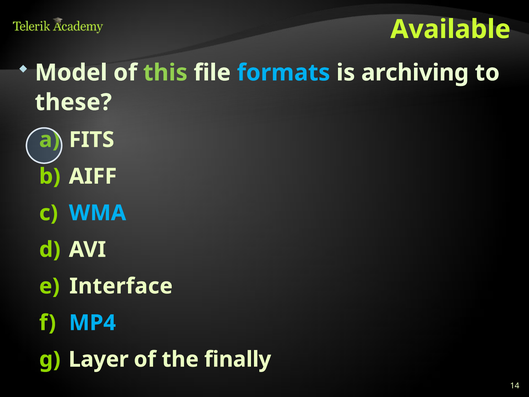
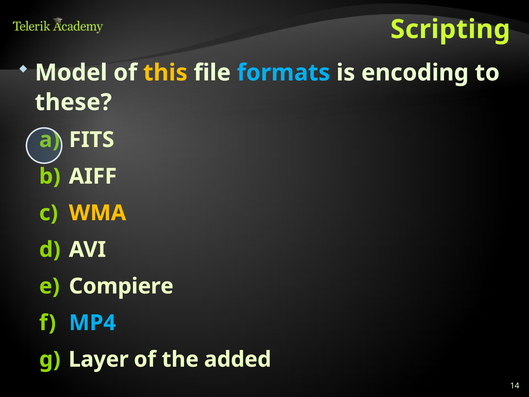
Available: Available -> Scripting (450, 29)
this colour: light green -> yellow (165, 73)
archiving: archiving -> encoding (415, 73)
WMA colour: light blue -> yellow (97, 213)
Interface: Interface -> Compiere (121, 286)
finally: finally -> added (238, 359)
